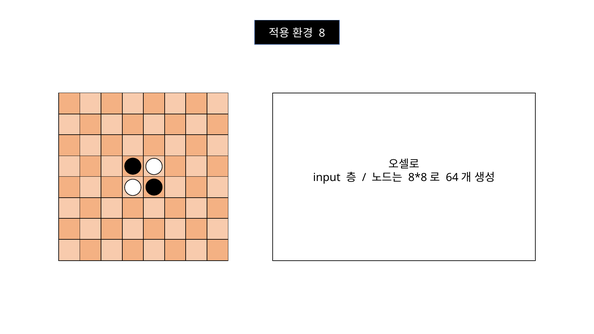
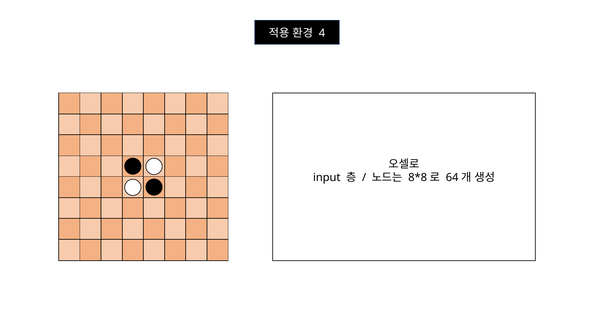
8: 8 -> 4 (322, 33)
